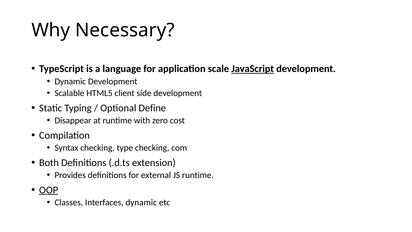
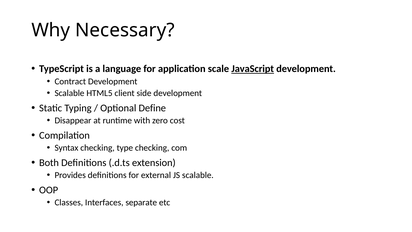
Dynamic: Dynamic -> Contract (70, 81)
JS runtime: runtime -> scalable (198, 175)
OOP underline: present -> none (49, 190)
Interfaces dynamic: dynamic -> separate (141, 202)
